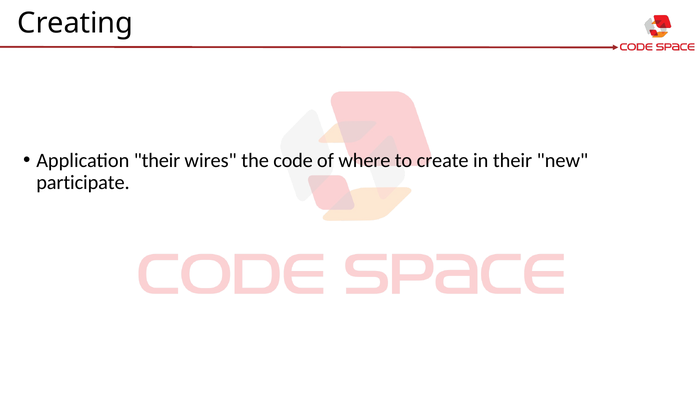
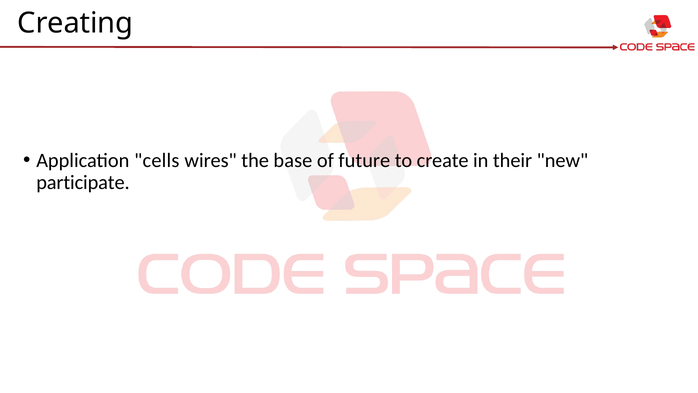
Application their: their -> cells (157, 160)
code: code -> base (293, 160)
where: where -> future (364, 160)
